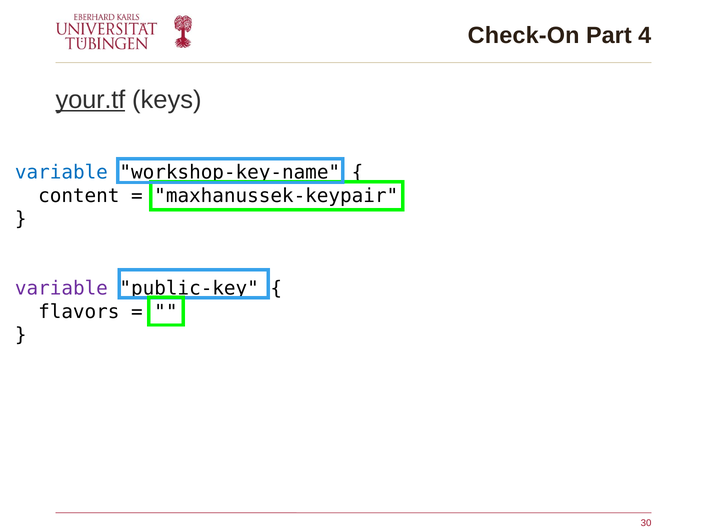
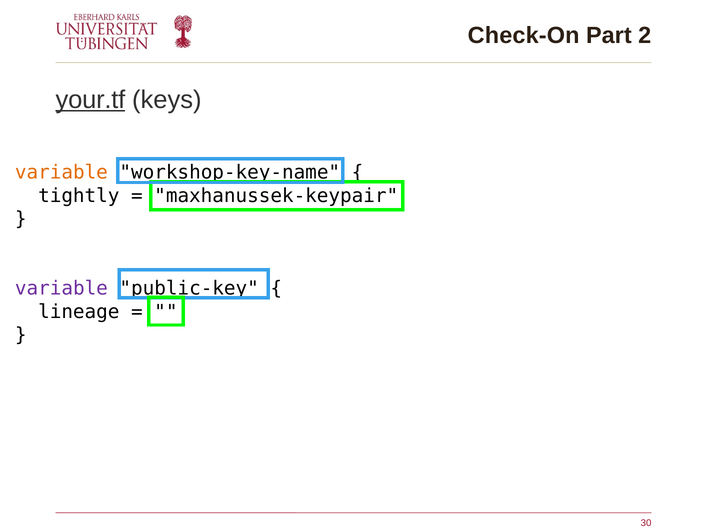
4: 4 -> 2 (645, 35)
variable colour: blue -> orange (61, 173)
content: content -> tightly (79, 196)
flavors: flavors -> lineage (79, 312)
